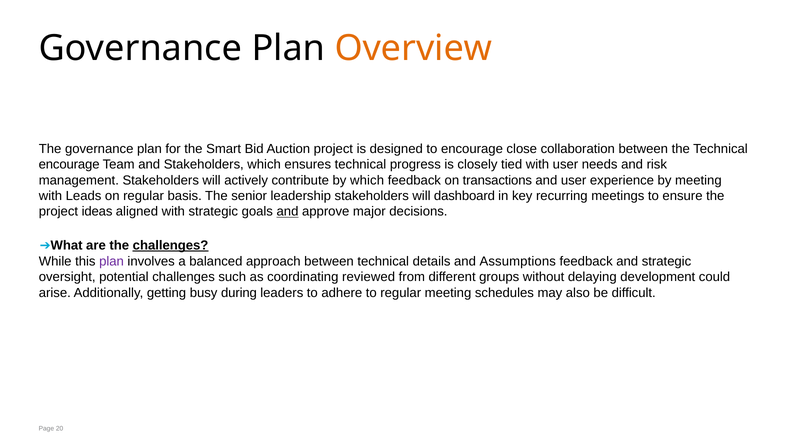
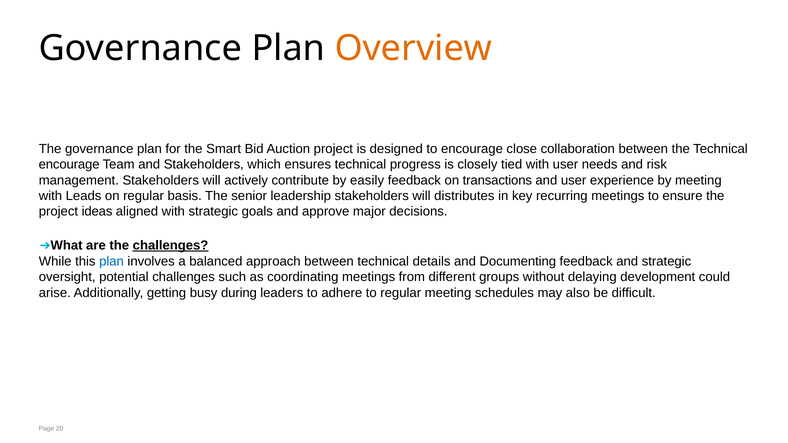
by which: which -> easily (367, 180)
dashboard: dashboard -> distributes (464, 196)
and underline: present -> none (287, 212)
plan colour: purple -> blue (112, 261)
Assumptions: Assumptions -> Documenting (518, 261)
coordinating reviewed: reviewed -> meetings (369, 277)
